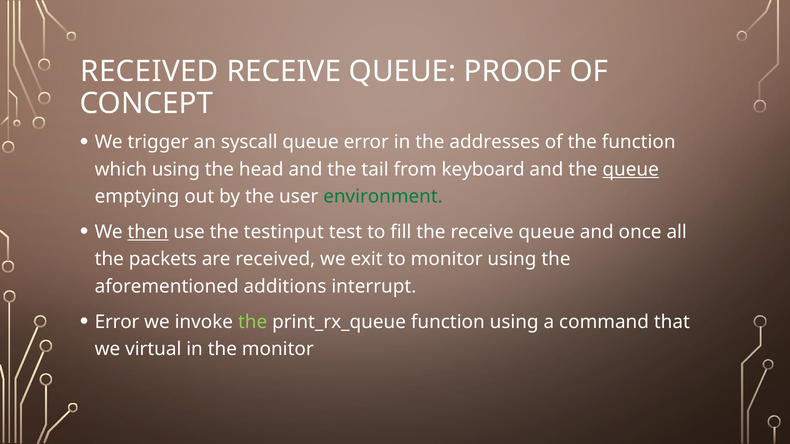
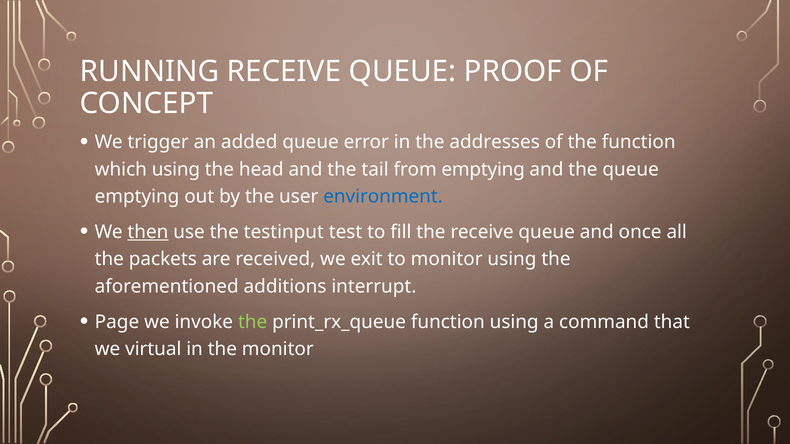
RECEIVED: RECEIVED -> RUNNING (150, 72)
syscall: syscall -> added (249, 142)
from keyboard: keyboard -> emptying (483, 170)
queue underline: present -> none (631, 170)
environment colour: green -> blue (383, 197)
Error: Error -> Page (117, 322)
